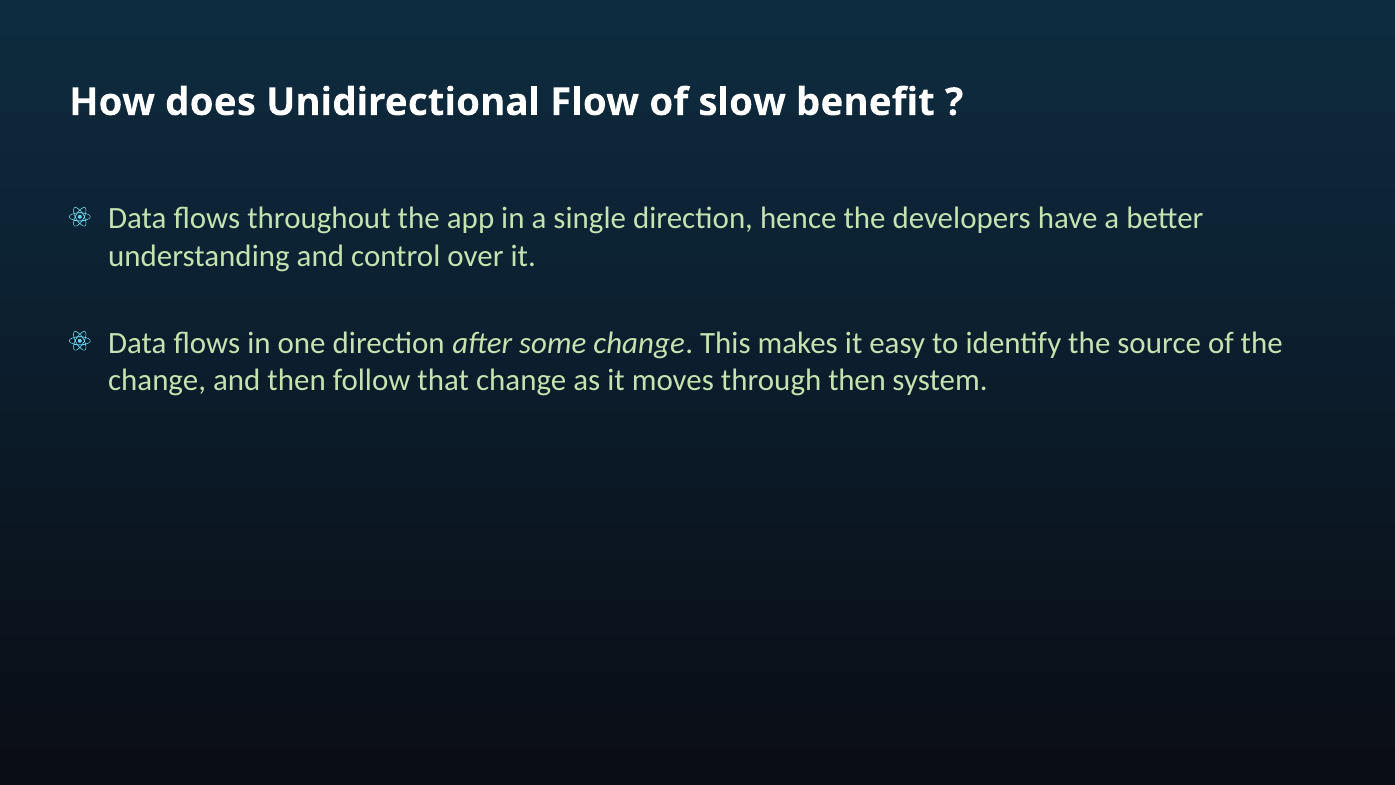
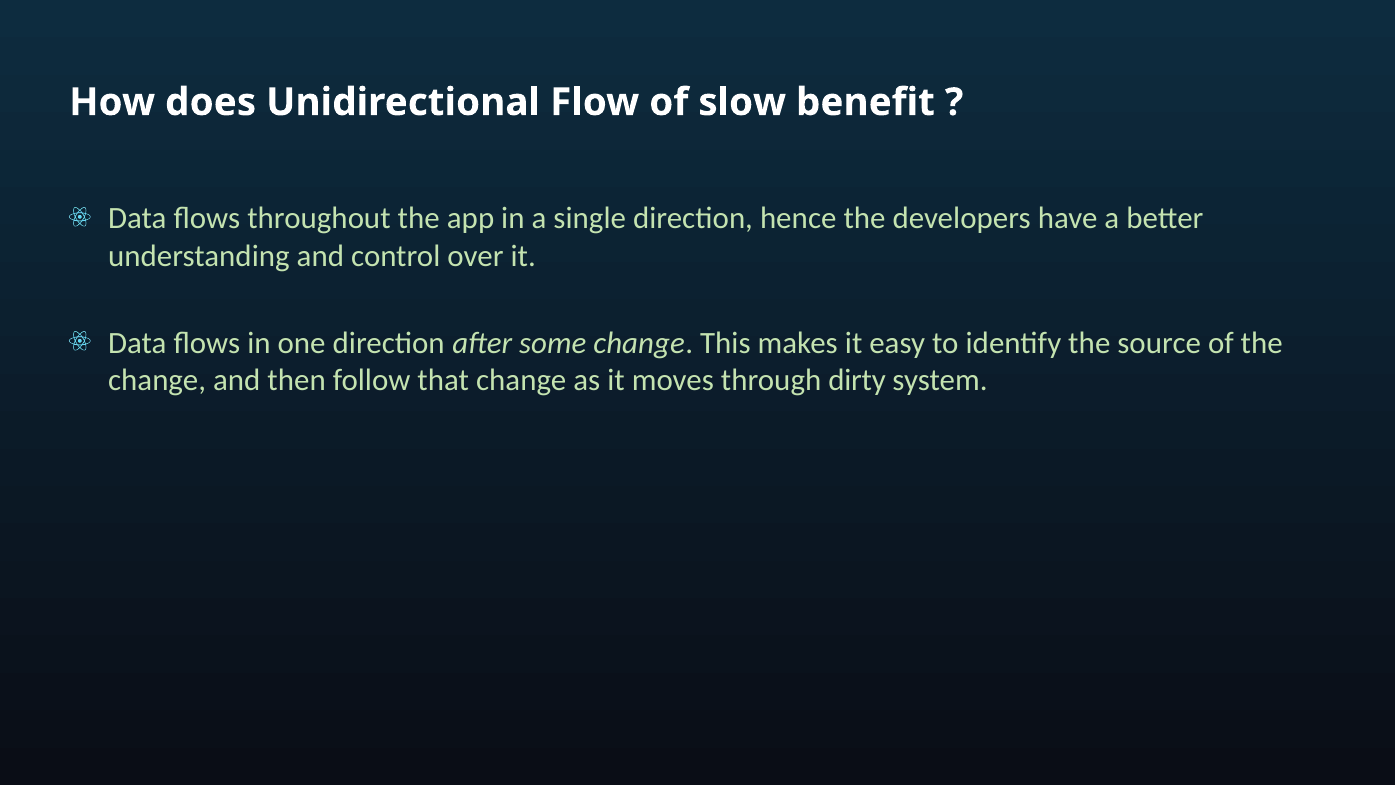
through then: then -> dirty (857, 380)
